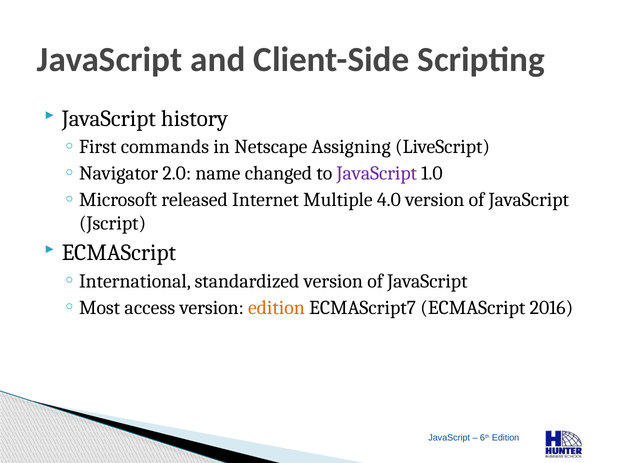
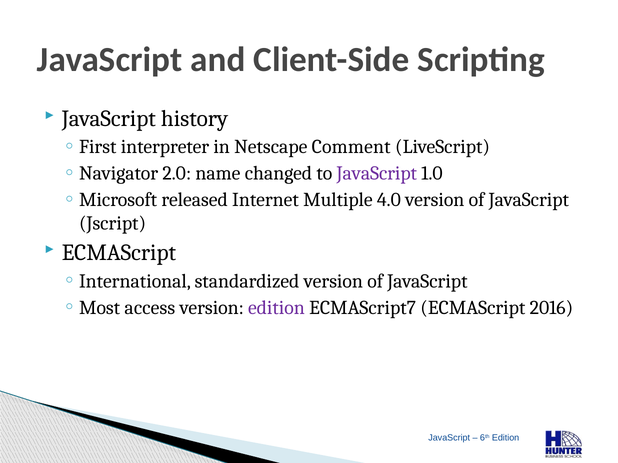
commands: commands -> interpreter (165, 147)
Assigning: Assigning -> Comment (351, 147)
edition colour: orange -> purple (276, 308)
